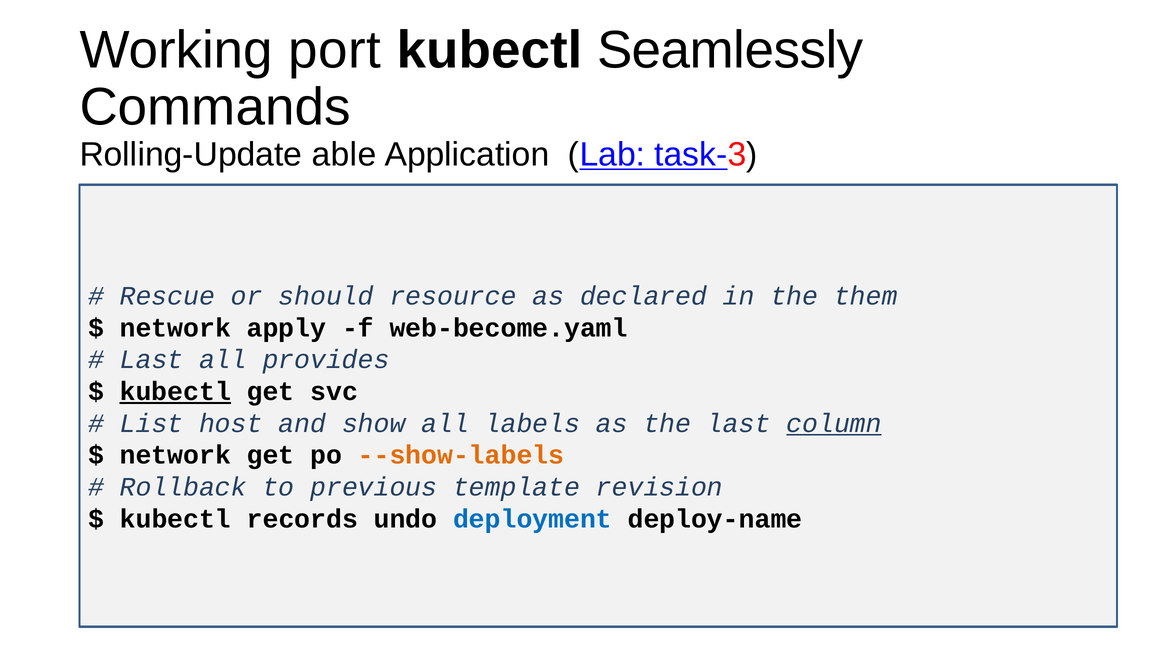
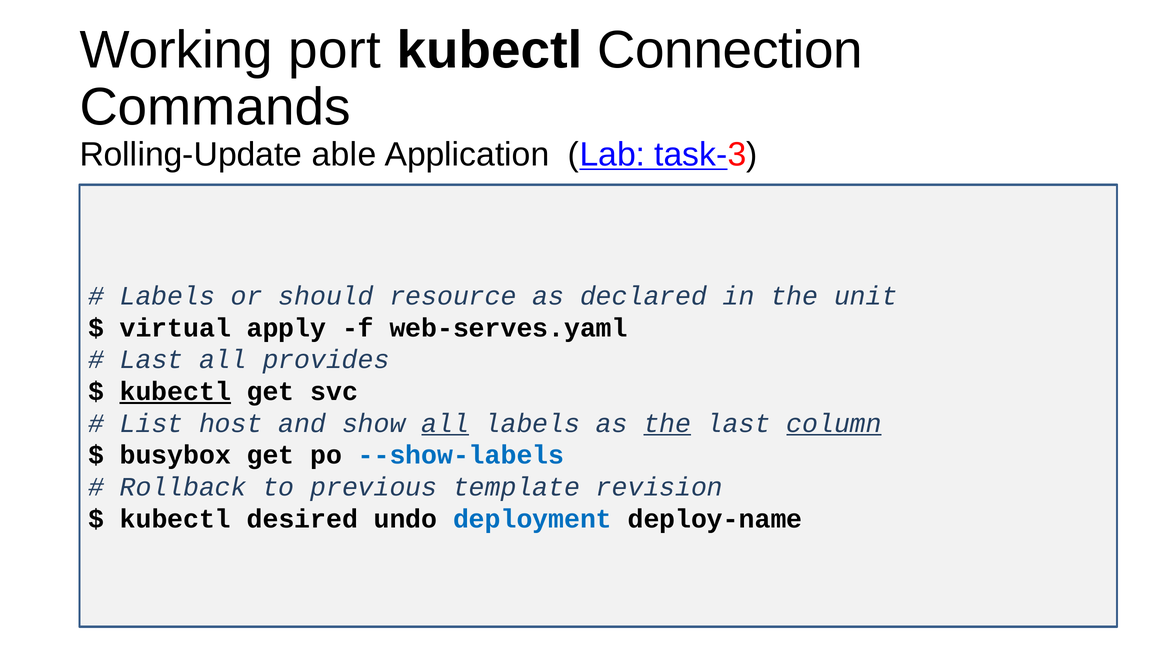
Seamlessly: Seamlessly -> Connection (730, 50)
Rescue: Rescue -> Labels (167, 296)
them: them -> unit (866, 296)
network: network -> virtual (175, 328)
web-become.yaml: web-become.yaml -> web-serves.yaml (509, 328)
all underline: none -> present (445, 423)
the underline: none -> present (667, 423)
network: network -> busybox (175, 455)
--show-labels colour: orange -> blue (461, 455)
records: records -> desired (302, 519)
